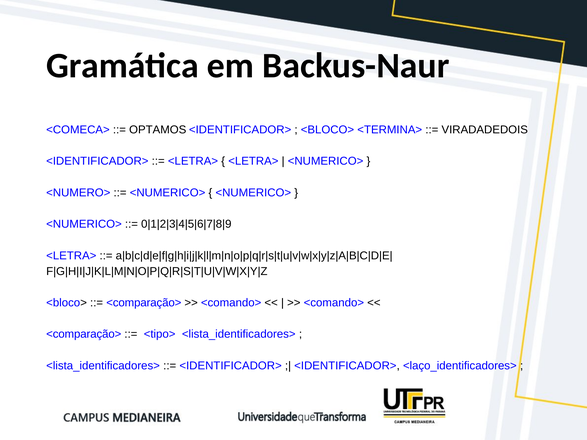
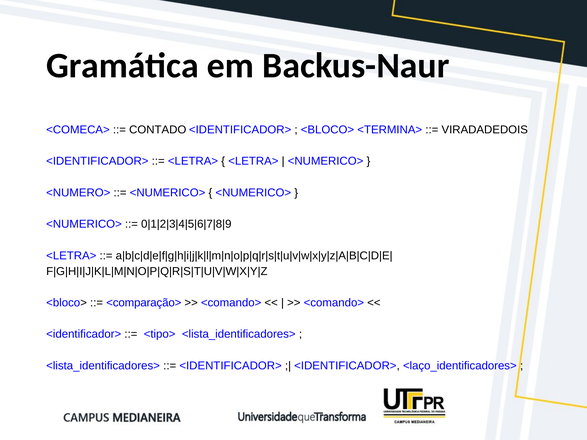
OPTAMOS: OPTAMOS -> CONTADO (158, 130)
<comparação>: <comparação> -> <identificador> (84, 334)
